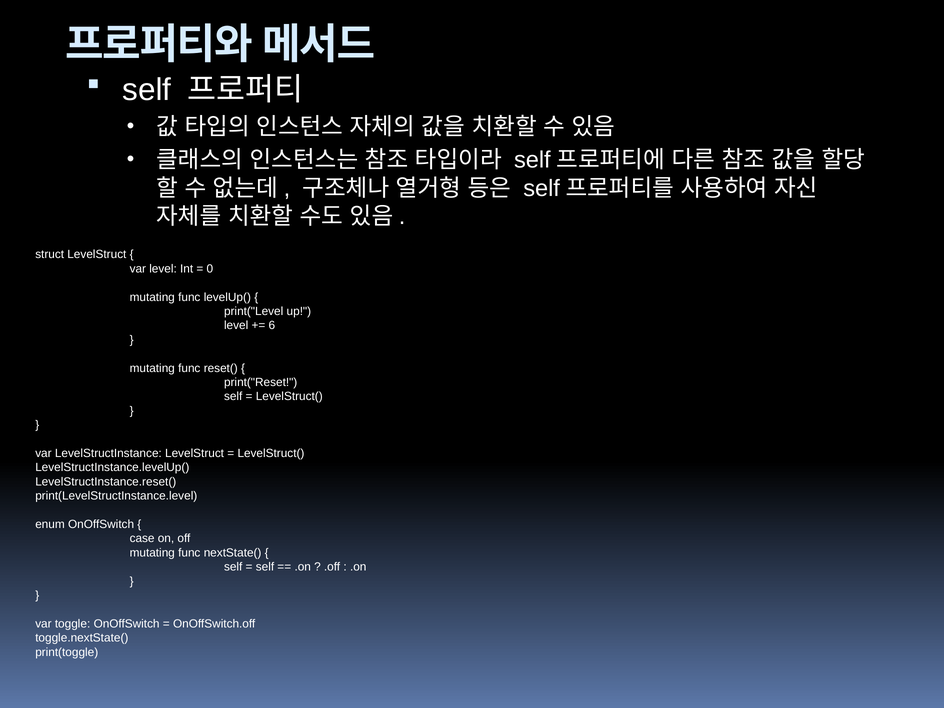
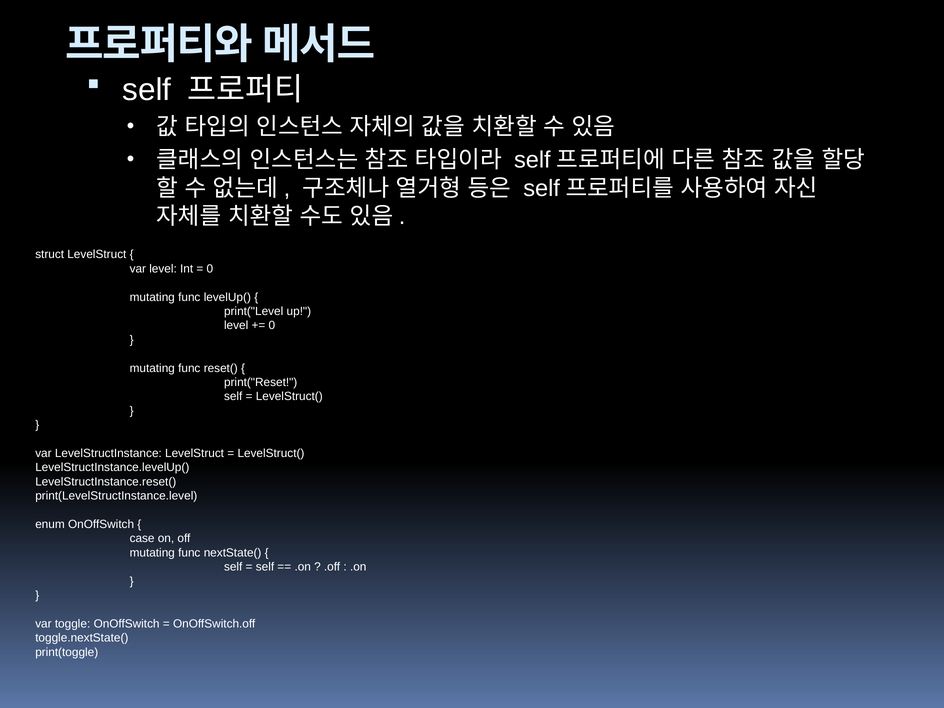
6: 6 -> 0 (272, 326)
